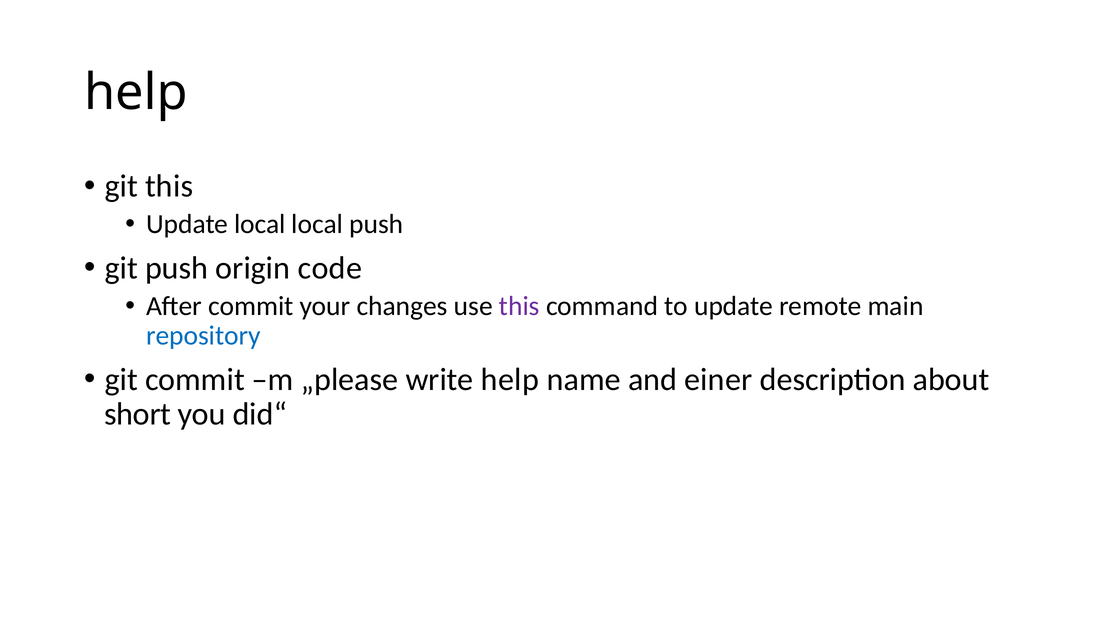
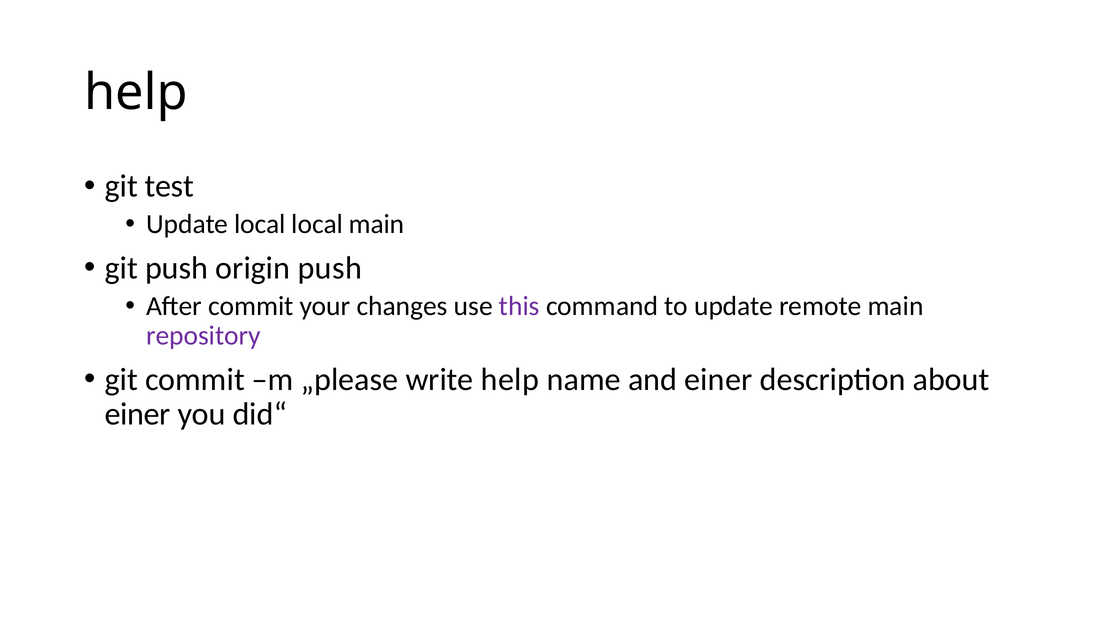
git this: this -> test (169, 186)
local push: push -> main (376, 224)
origin code: code -> push (330, 268)
repository colour: blue -> purple (203, 336)
short: short -> einer (138, 414)
